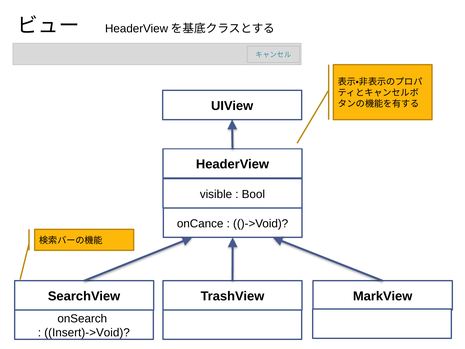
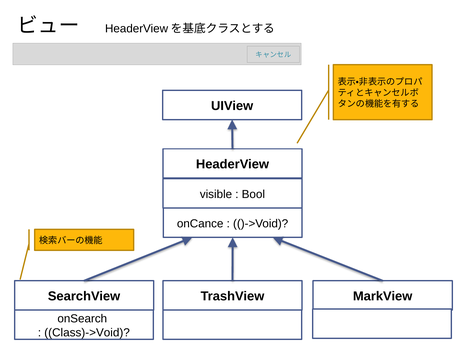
Insert)->Void: Insert)->Void -> Class)->Void (87, 332)
